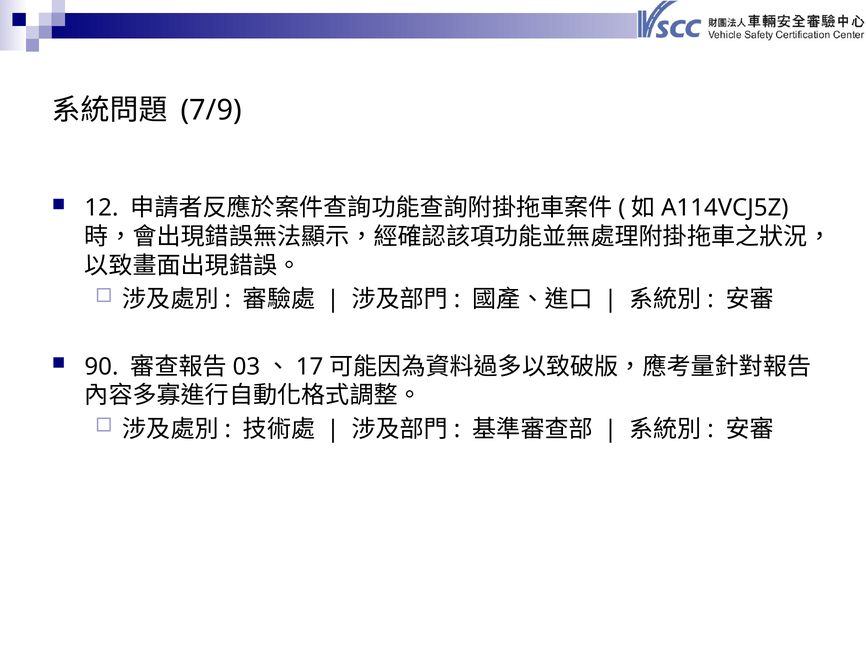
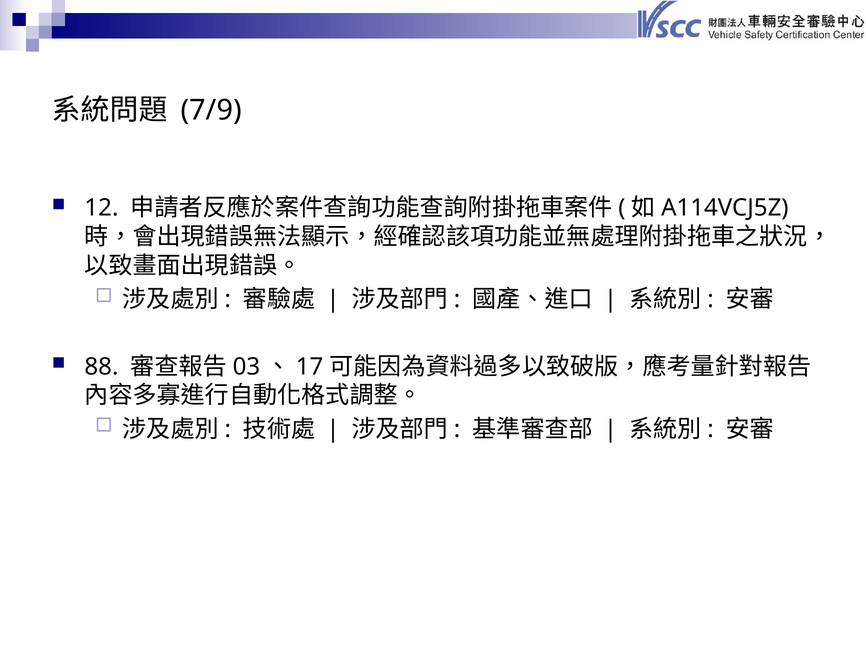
90: 90 -> 88 (101, 367)
